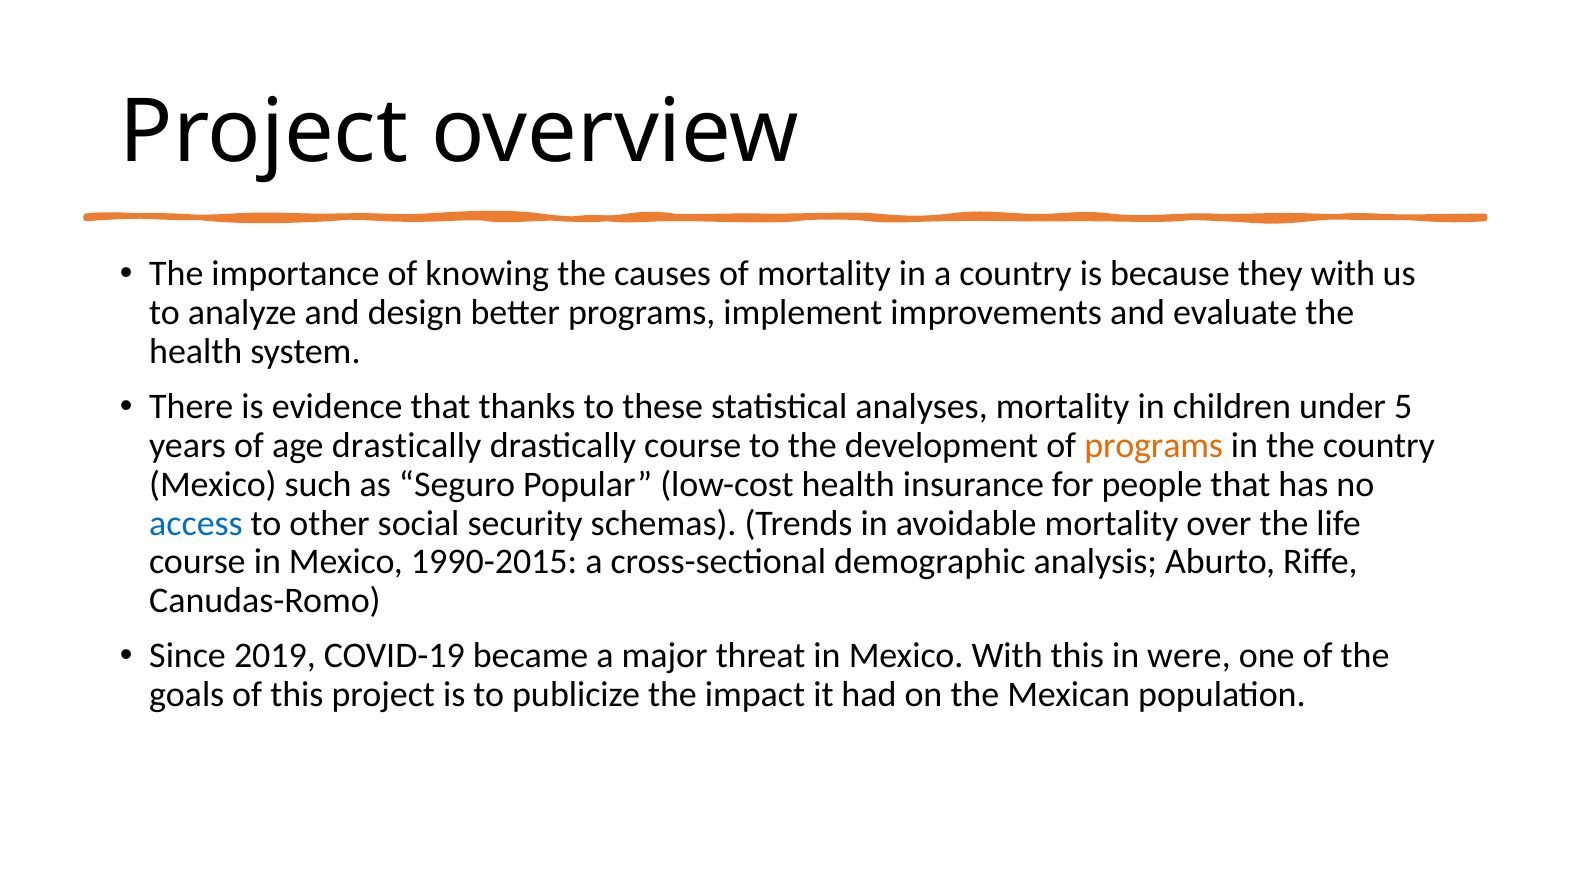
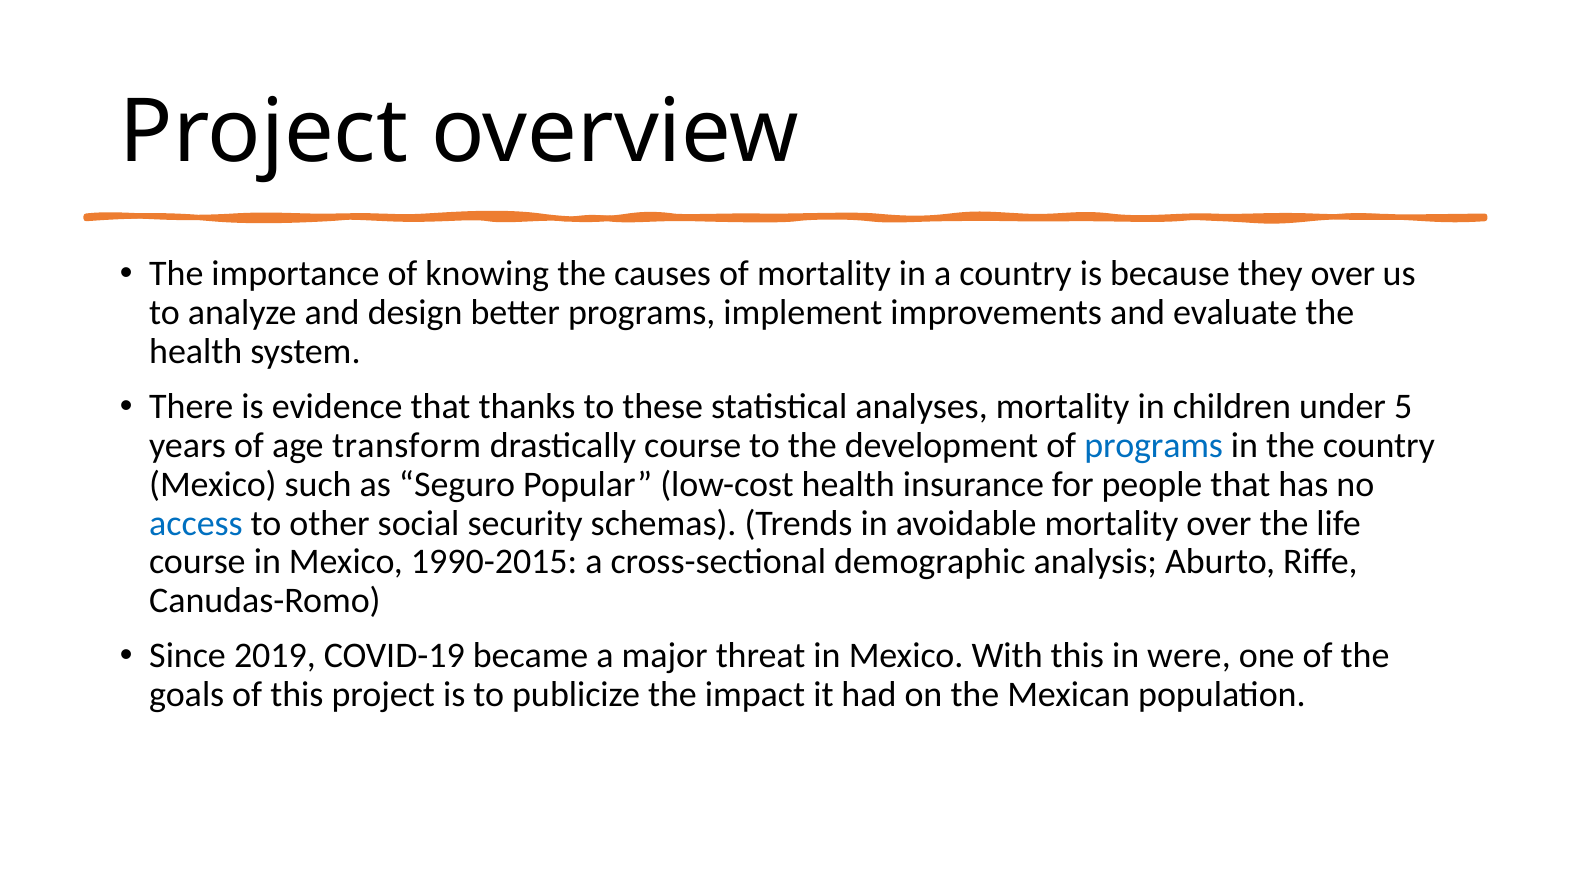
they with: with -> over (1343, 274)
age drastically: drastically -> transform (407, 445)
programs colour: orange -> blue (1154, 445)
